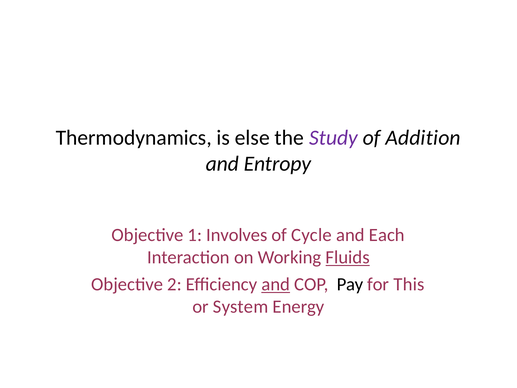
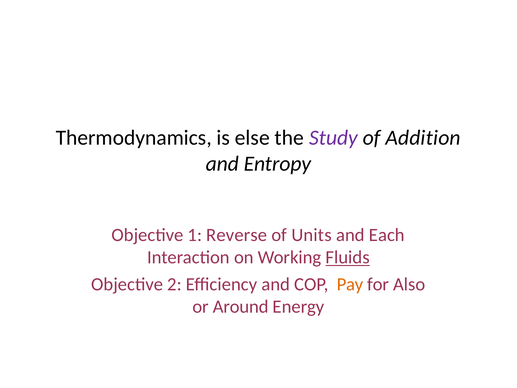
Involves: Involves -> Reverse (237, 235)
Cycle: Cycle -> Units (312, 235)
and underline: present -> none (276, 284)
Pay colour: black -> orange (350, 284)
This: This -> Also (409, 284)
System: System -> Around (241, 307)
